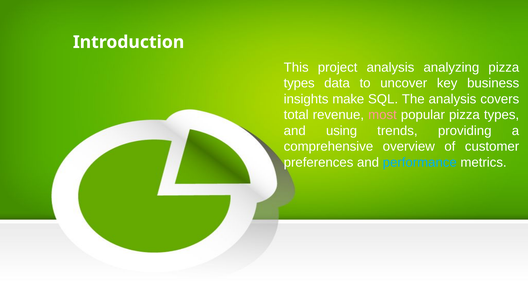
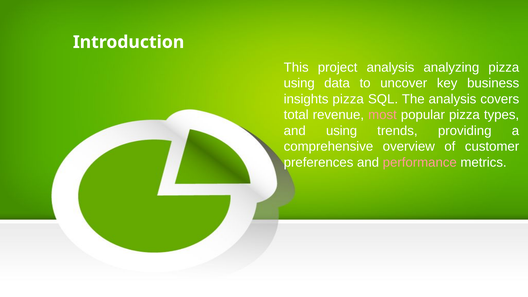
types: types -> using (299, 83)
insights make: make -> pizza (348, 99)
performance colour: light blue -> pink (420, 162)
